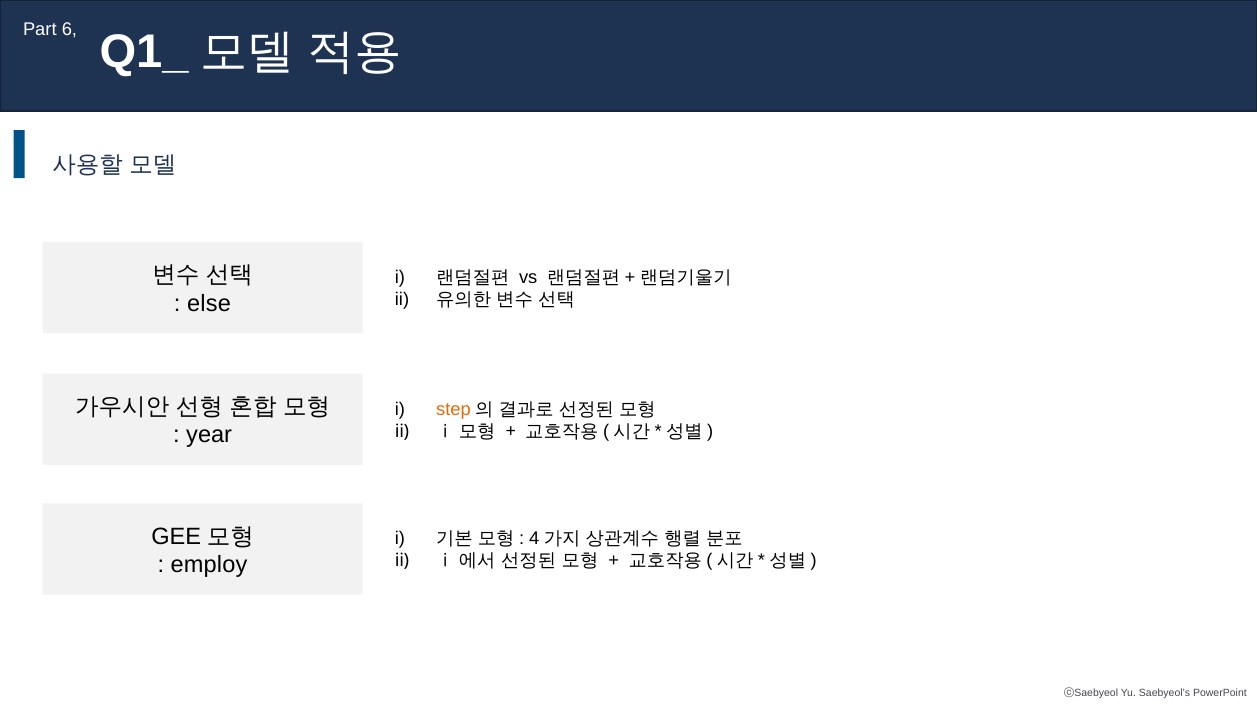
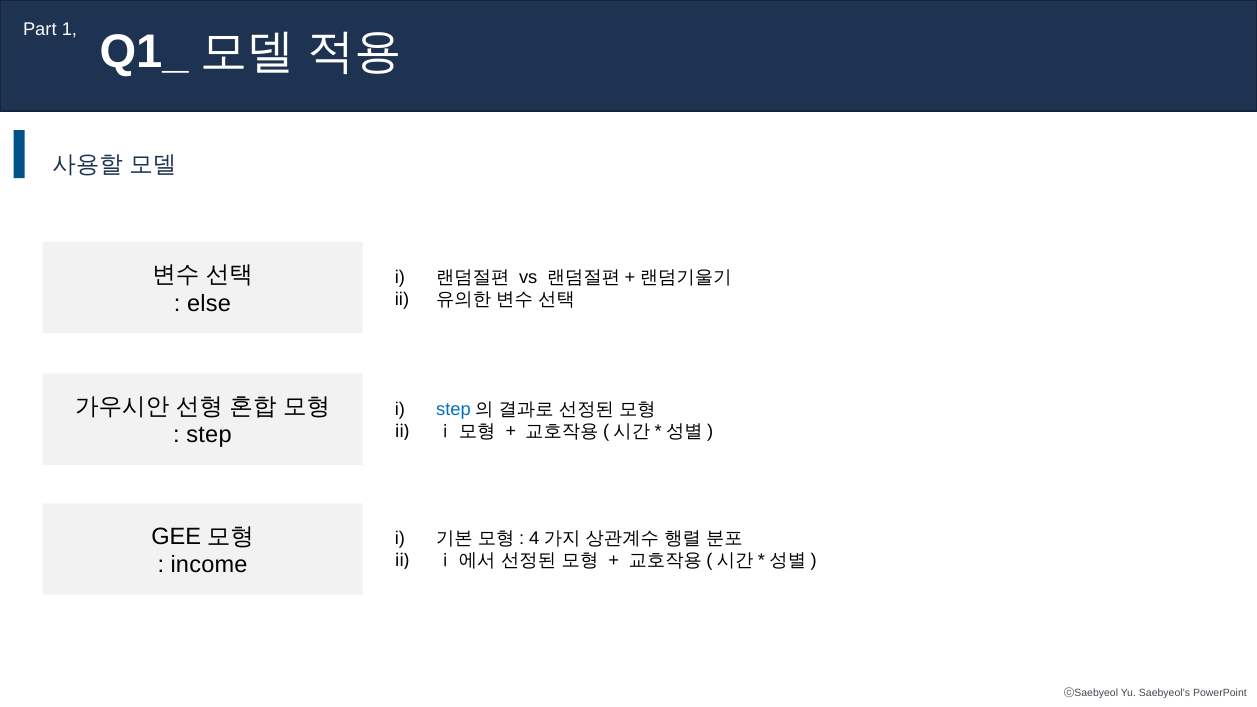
6: 6 -> 1 (69, 29)
step colour: orange -> blue (453, 409)
year: year -> step (209, 435)
employ: employ -> income (209, 565)
